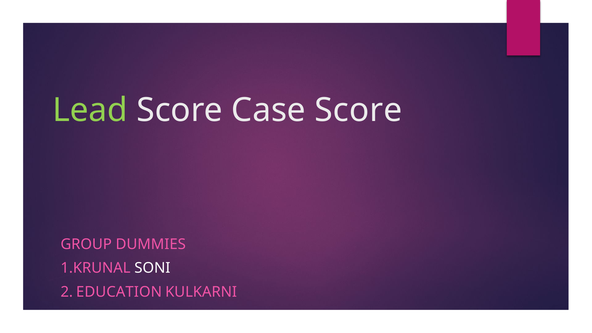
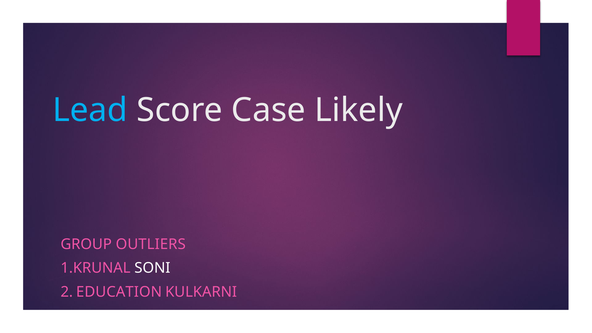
Lead colour: light green -> light blue (90, 110)
Case Score: Score -> Likely (359, 110)
DUMMIES: DUMMIES -> OUTLIERS (151, 244)
